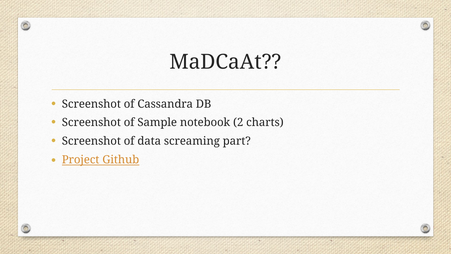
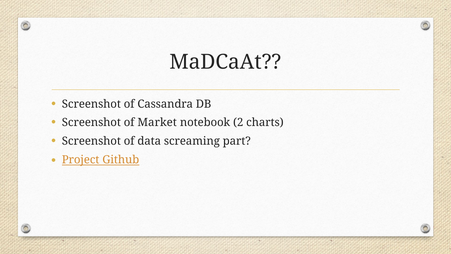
Sample: Sample -> Market (157, 122)
